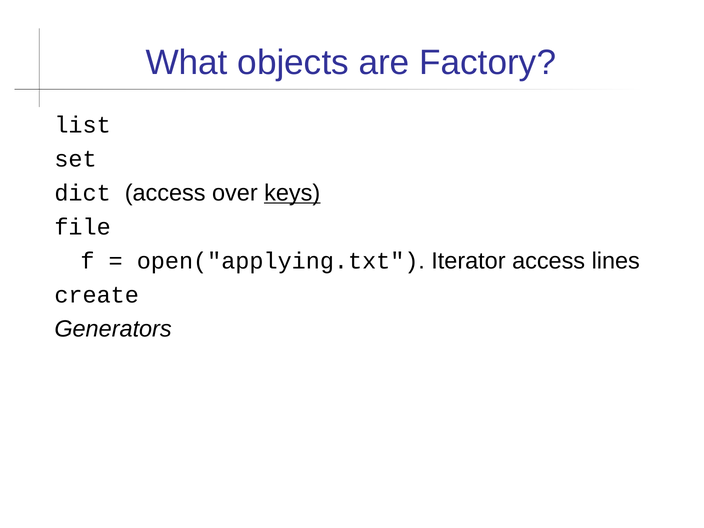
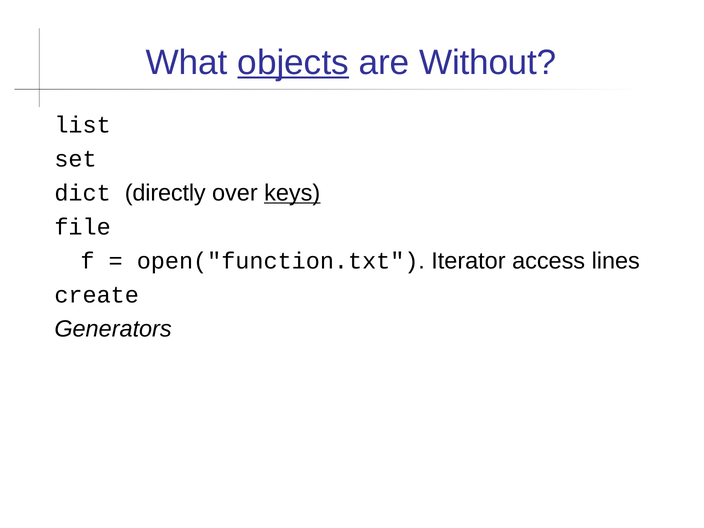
objects underline: none -> present (293, 62)
Factory: Factory -> Without (488, 62)
dict access: access -> directly (165, 193)
open("applying.txt: open("applying.txt -> open("function.txt (278, 261)
